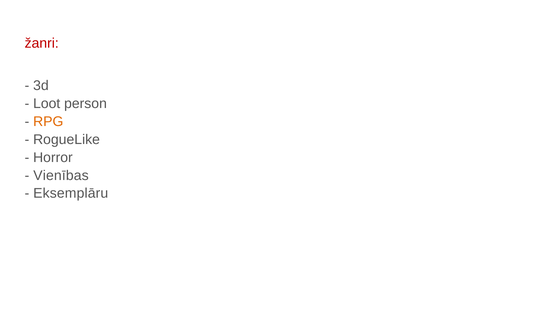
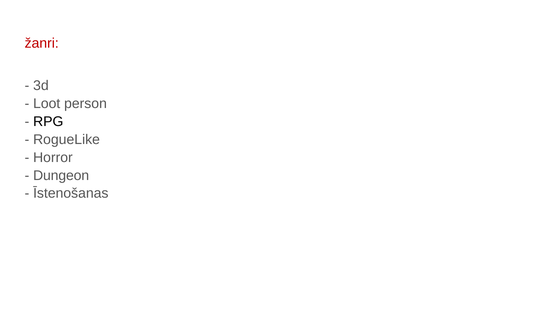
RPG colour: orange -> black (48, 122)
Vienības: Vienības -> Dungeon (61, 176)
Eksemplāru: Eksemplāru -> Īstenošanas (71, 194)
